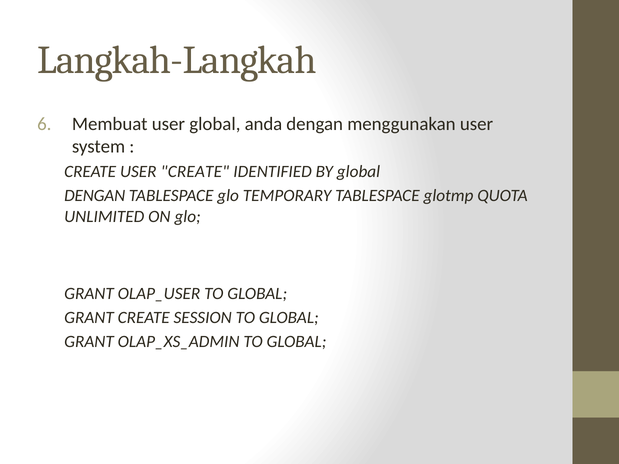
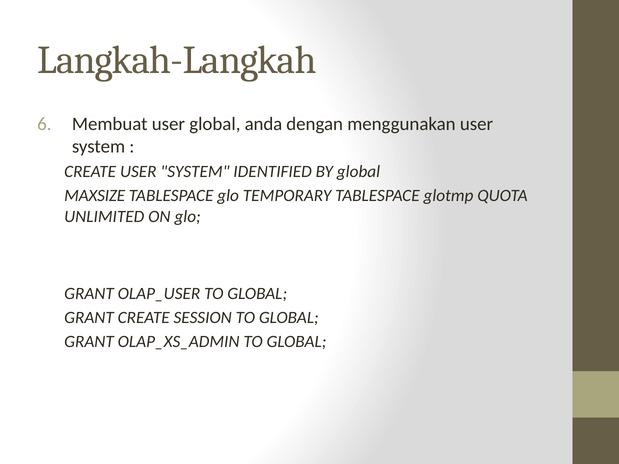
CREATE USER CREATE: CREATE -> SYSTEM (195, 172)
DENGAN: DENGAN -> MAXSIZE (95, 196)
